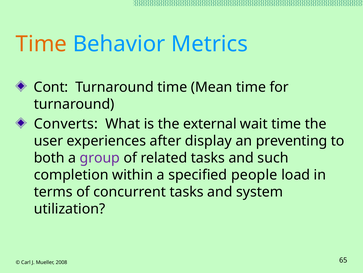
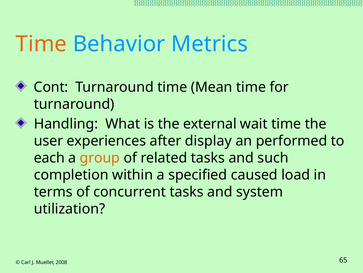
Converts: Converts -> Handling (66, 124)
preventing: preventing -> performed (292, 141)
both: both -> each (49, 158)
group colour: purple -> orange (100, 158)
people: people -> caused (254, 174)
